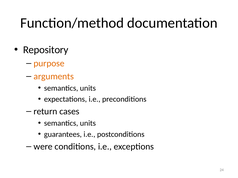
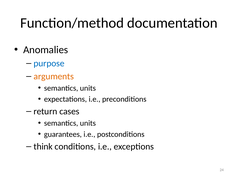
Repository: Repository -> Anomalies (46, 50)
purpose colour: orange -> blue (49, 64)
were: were -> think (43, 147)
